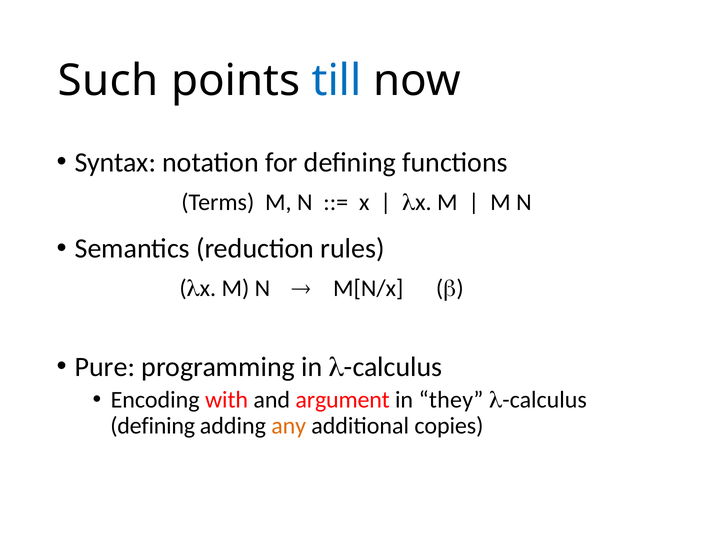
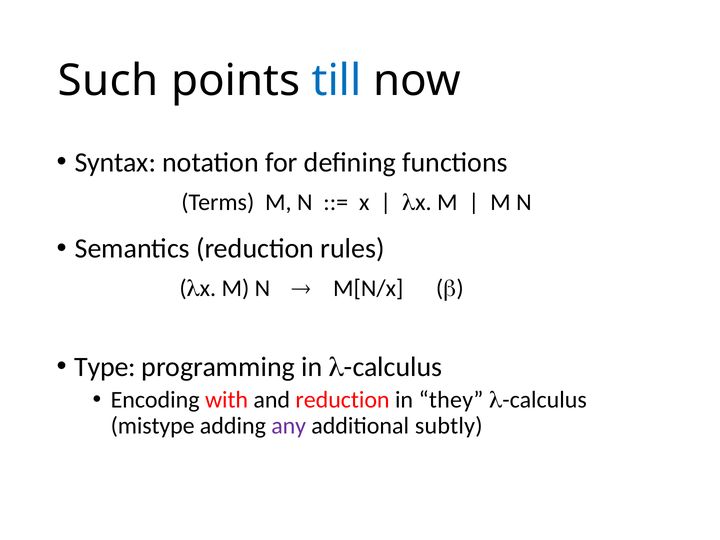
Pure: Pure -> Type (105, 367)
and argument: argument -> reduction (343, 400)
defining: defining -> mistype (153, 426)
any colour: orange -> purple (289, 426)
copies: copies -> subtly (449, 426)
